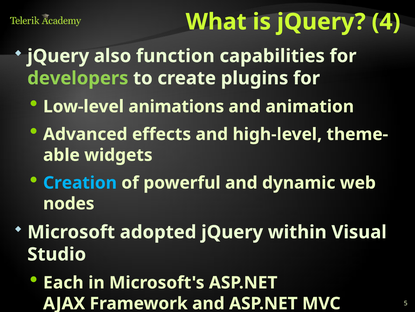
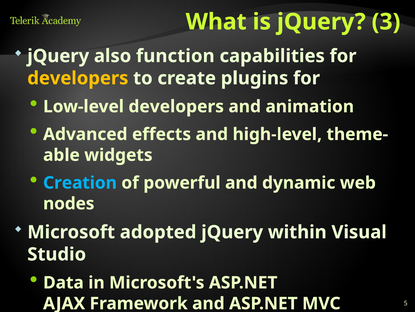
4: 4 -> 3 (386, 22)
developers colour: light green -> yellow (78, 78)
Low-level animations: animations -> developers (176, 106)
Each: Each -> Data (63, 282)
